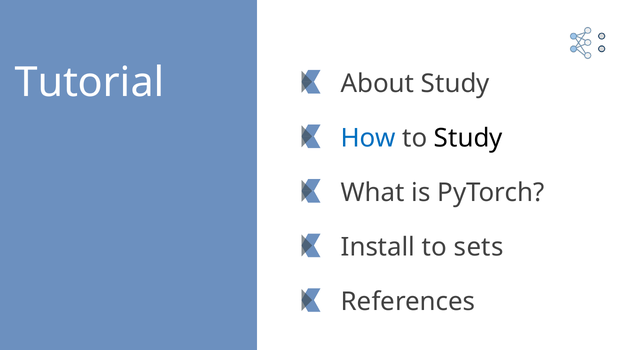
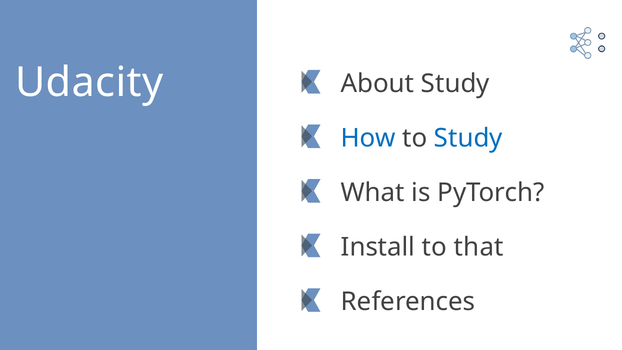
Tutorial: Tutorial -> Udacity (89, 82)
Study colour: black -> blue (468, 138)
sets: sets -> that (479, 247)
